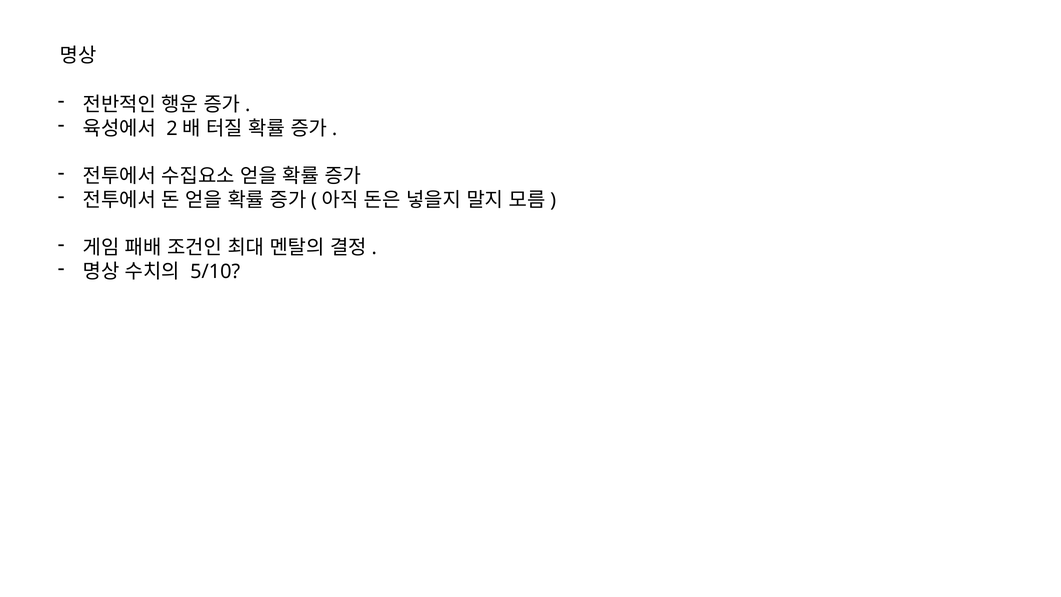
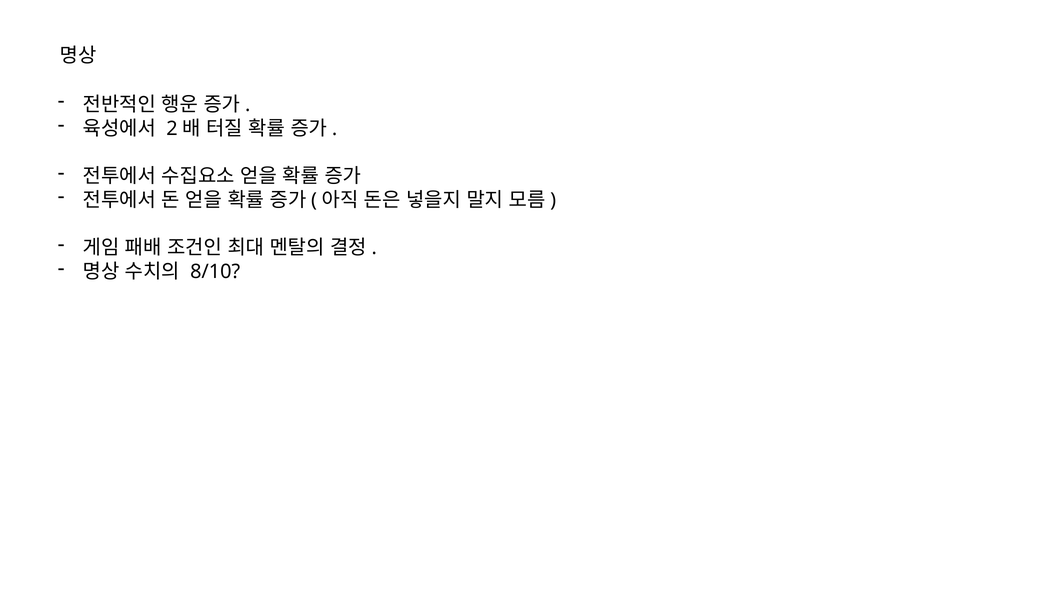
5/10: 5/10 -> 8/10 (215, 272)
